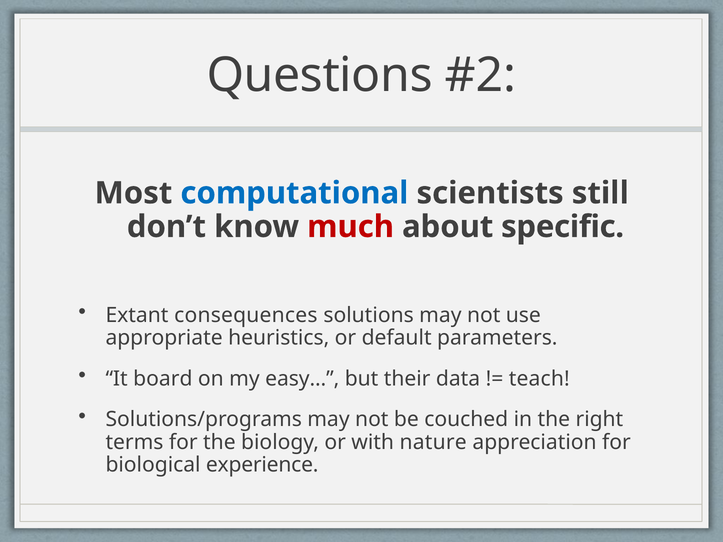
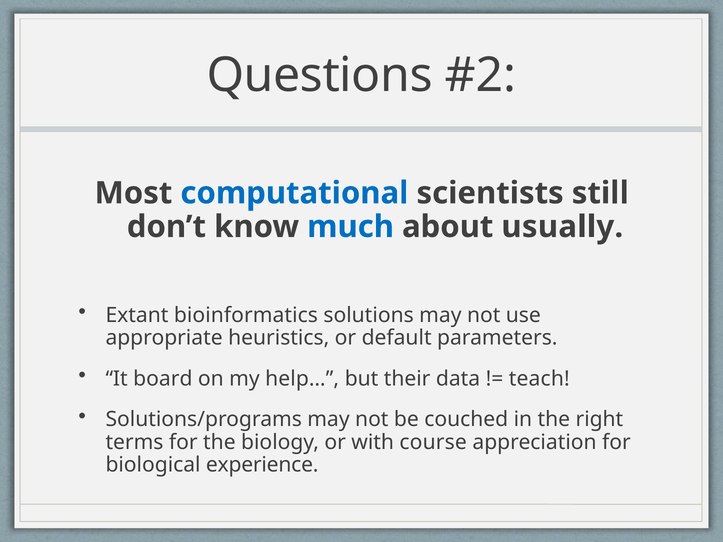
much colour: red -> blue (351, 227)
specific: specific -> usually (562, 227)
consequences: consequences -> bioinformatics (246, 315)
easy…: easy… -> help… (302, 379)
nature: nature -> course (433, 442)
